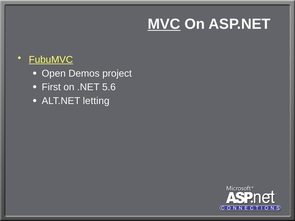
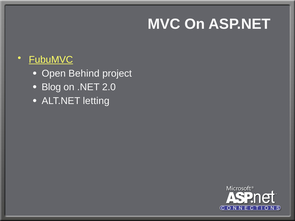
MVC underline: present -> none (164, 24)
Demos: Demos -> Behind (84, 73)
First: First -> Blog (51, 87)
5.6: 5.6 -> 2.0 (109, 87)
